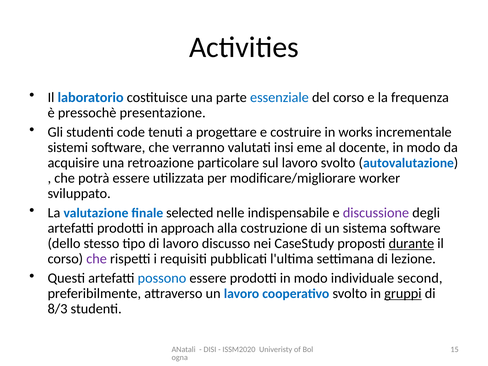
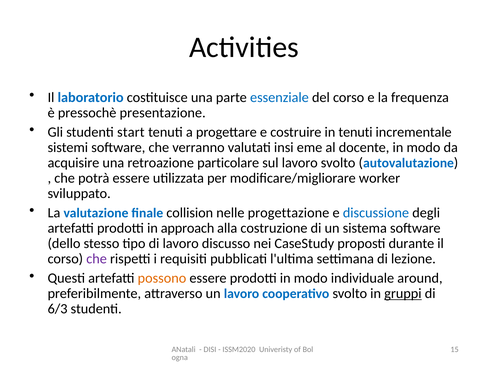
code: code -> start (131, 132)
in works: works -> tenuti (356, 132)
selected: selected -> collision (190, 213)
indispensabile: indispensabile -> progettazione (288, 213)
discussione colour: purple -> blue (376, 213)
durante underline: present -> none (411, 244)
possono colour: blue -> orange (162, 278)
second: second -> around (420, 278)
8/3: 8/3 -> 6/3 (58, 309)
